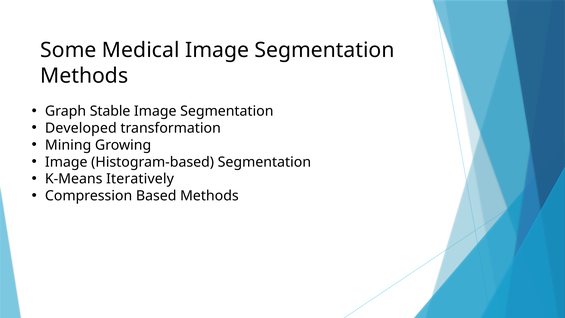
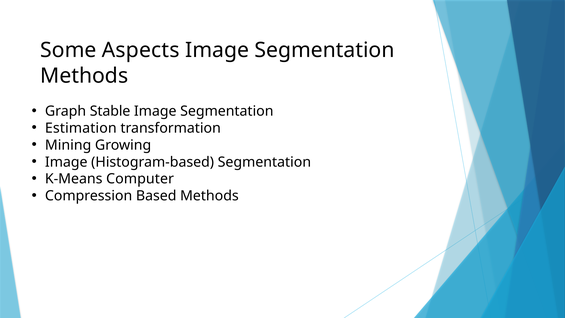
Medical: Medical -> Aspects (141, 50)
Developed: Developed -> Estimation (81, 128)
Iteratively: Iteratively -> Computer (140, 179)
